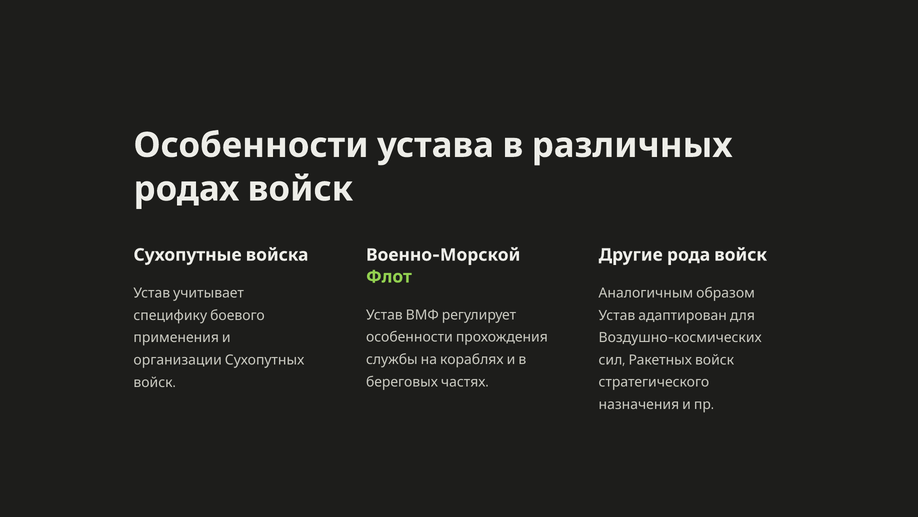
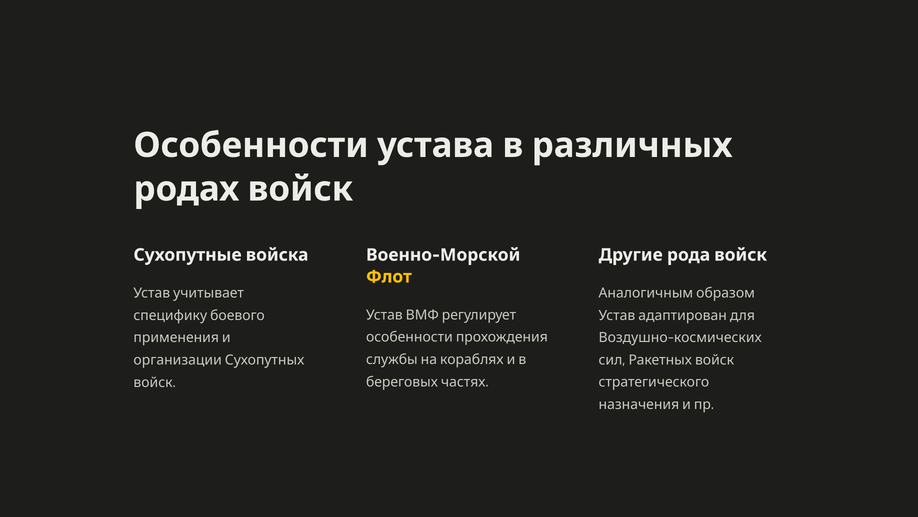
Флот colour: light green -> yellow (389, 276)
